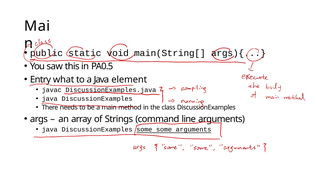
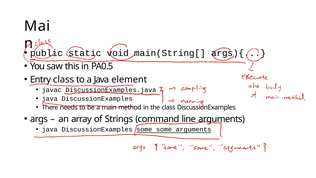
Entry what: what -> class (64, 79)
